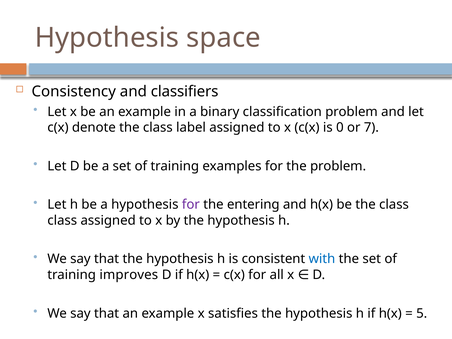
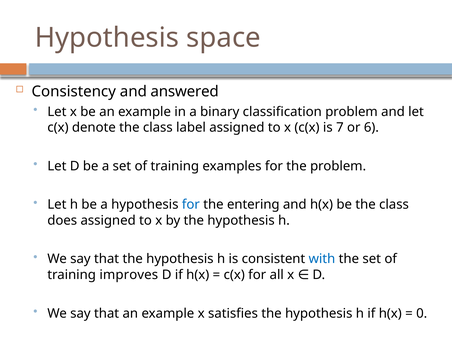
classifiers: classifiers -> answered (185, 91)
0: 0 -> 7 (340, 128)
7: 7 -> 6 (371, 128)
for colour: purple -> blue (191, 205)
class: class -> does (62, 220)
5: 5 -> 0 (422, 313)
